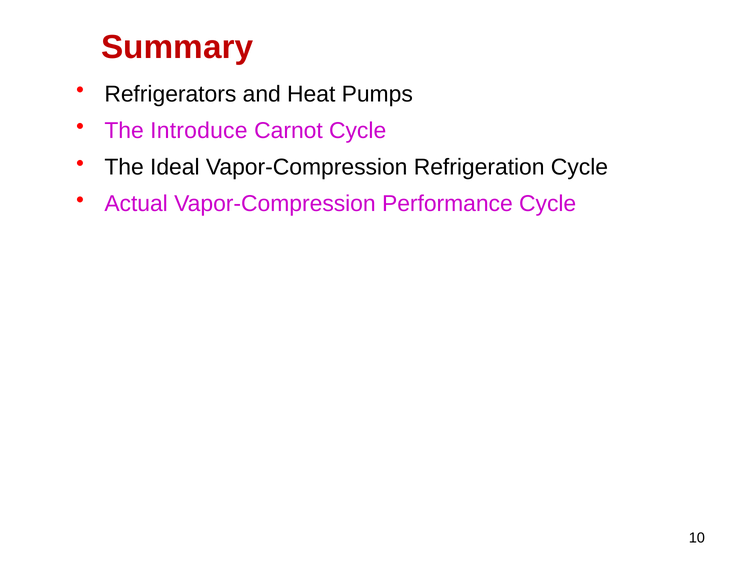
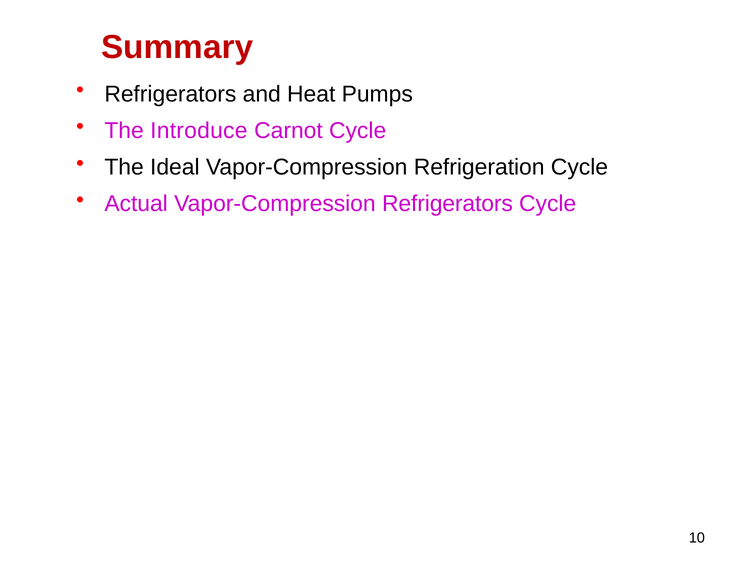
Vapor-Compression Performance: Performance -> Refrigerators (447, 204)
